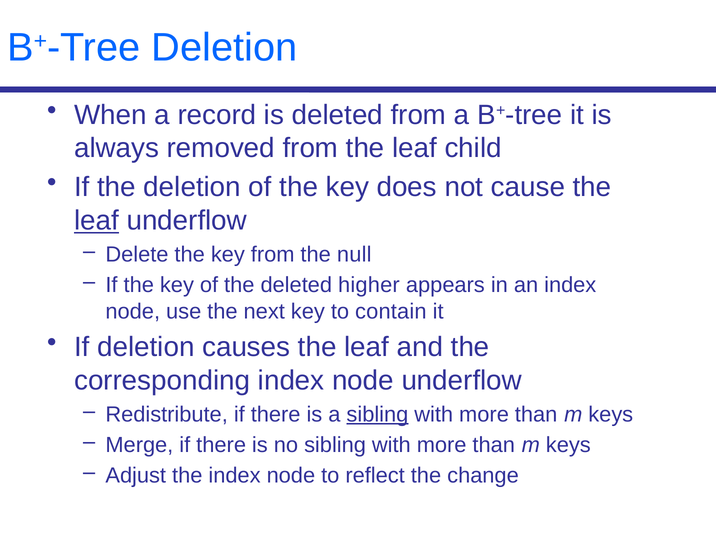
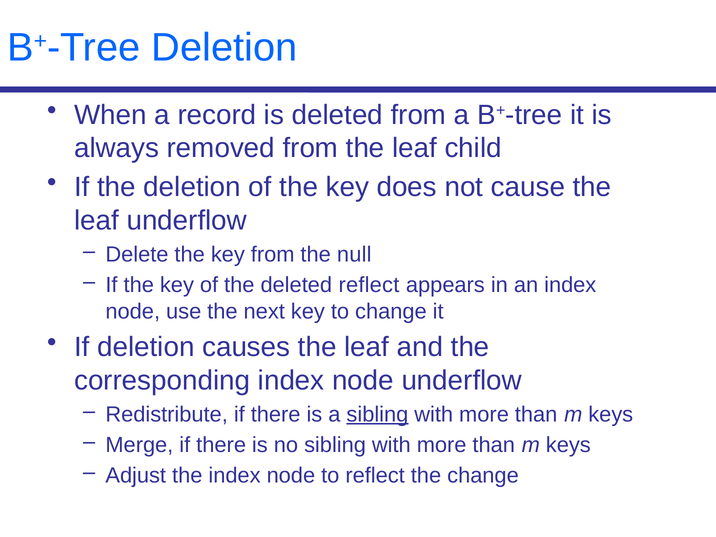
leaf underline: present -> none (97, 221)
deleted higher: higher -> reflect (369, 285)
to contain: contain -> change (391, 311)
